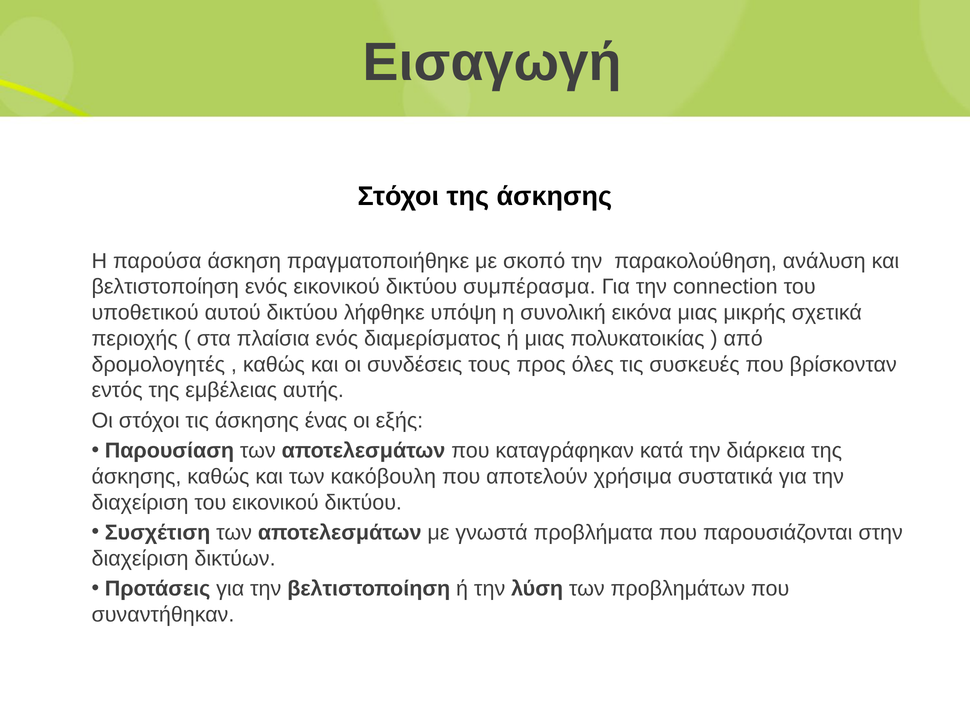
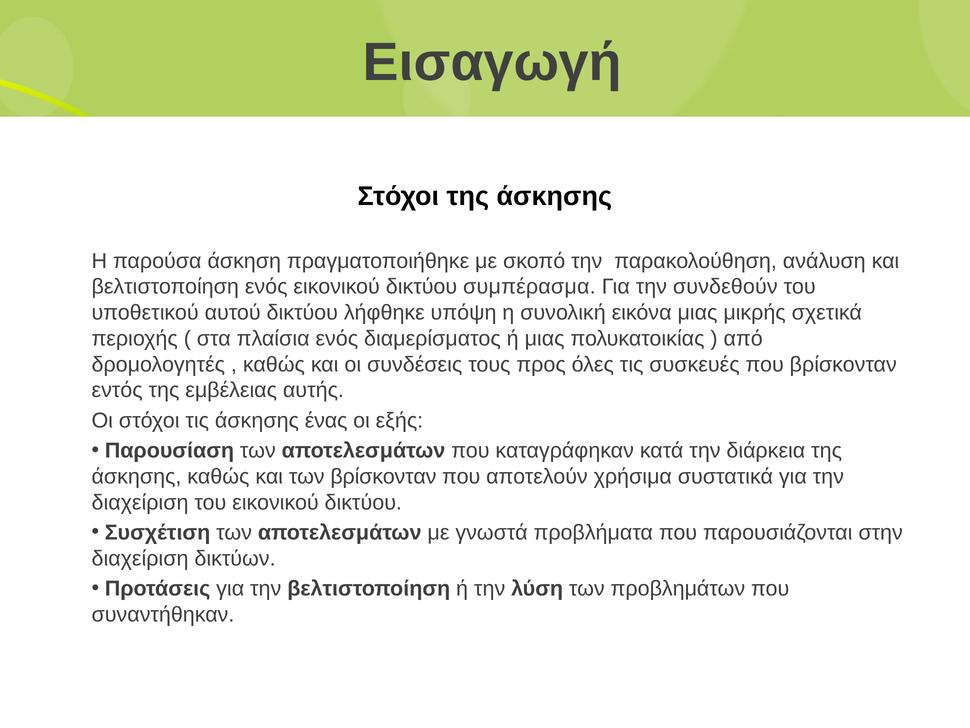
connection: connection -> συνδεθούν (725, 287)
των κακόβουλη: κακόβουλη -> βρίσκονταν (383, 476)
